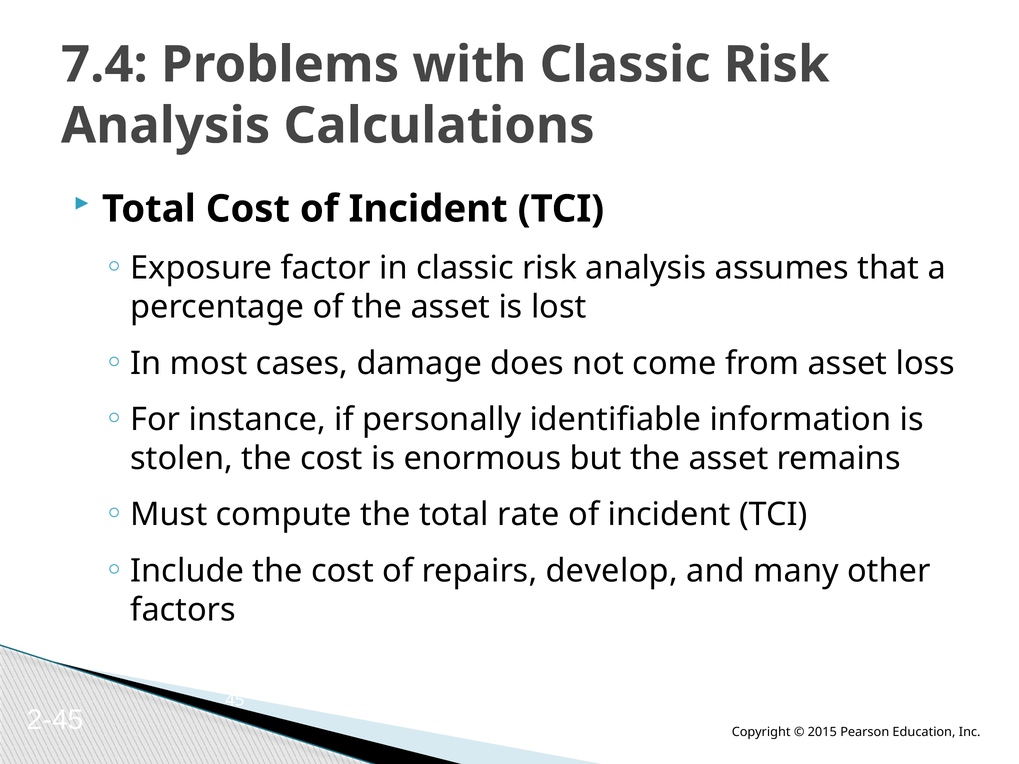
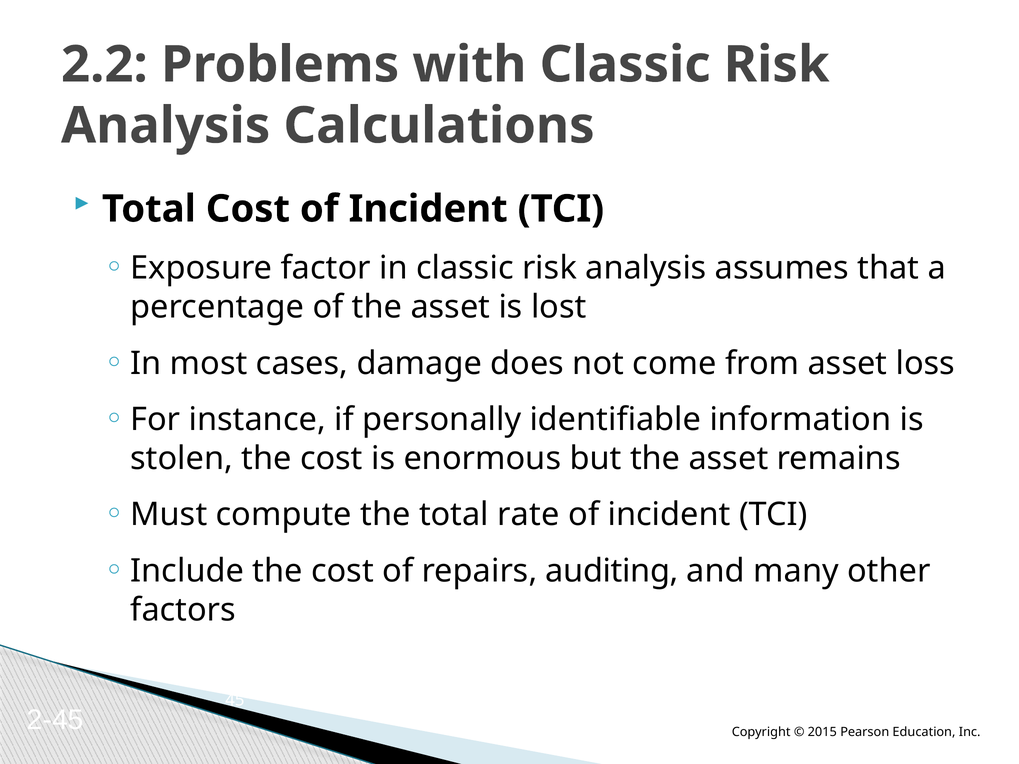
7.4: 7.4 -> 2.2 (104, 65)
develop: develop -> auditing (612, 571)
